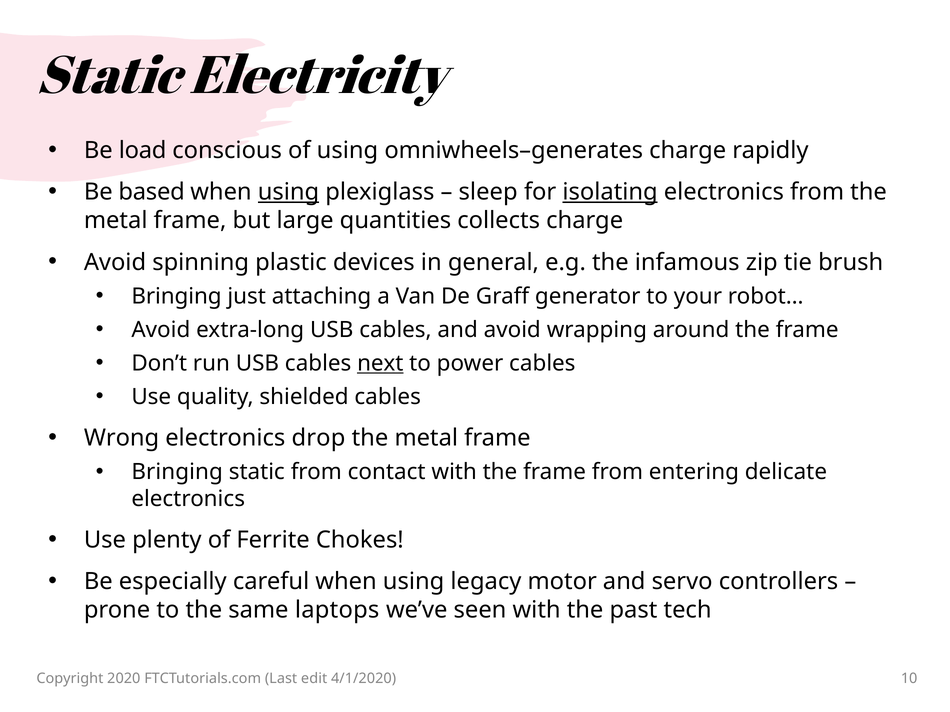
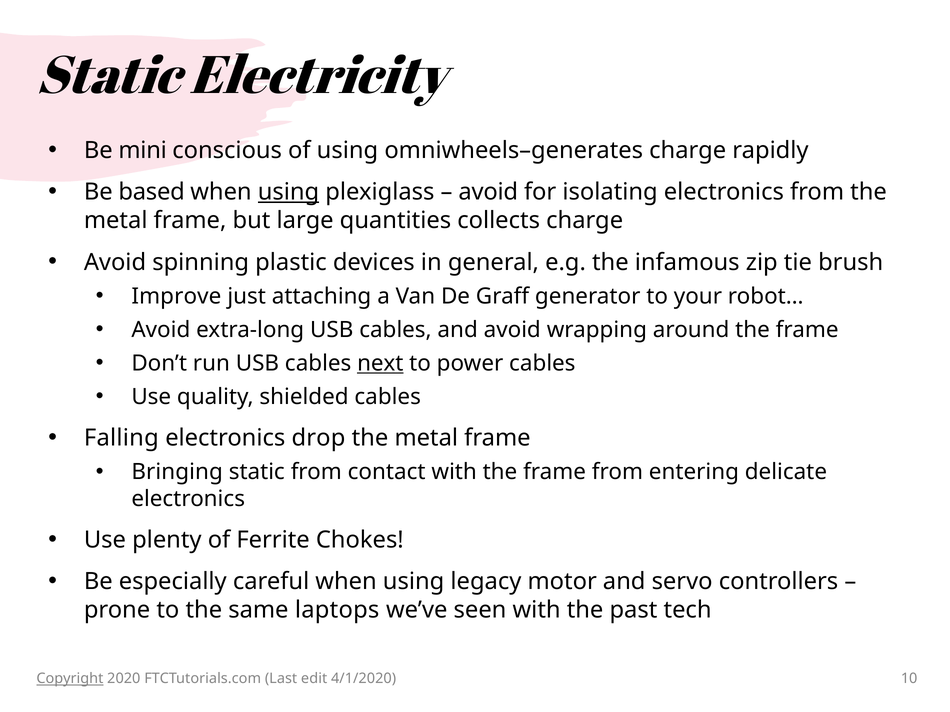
load: load -> mini (143, 150)
sleep: sleep -> avoid (488, 192)
isolating underline: present -> none (610, 192)
Bringing: Bringing -> Improve (176, 297)
Wrong: Wrong -> Falling (121, 438)
Copyright underline: none -> present (70, 679)
